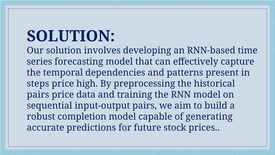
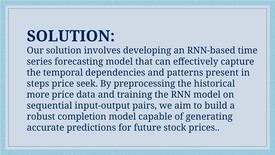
high: high -> seek (87, 83)
pairs: pairs -> more (38, 94)
